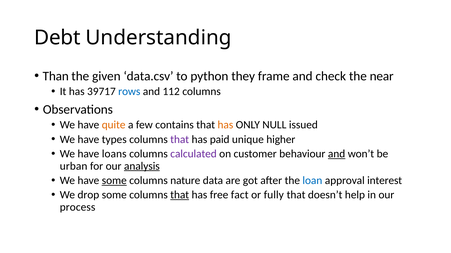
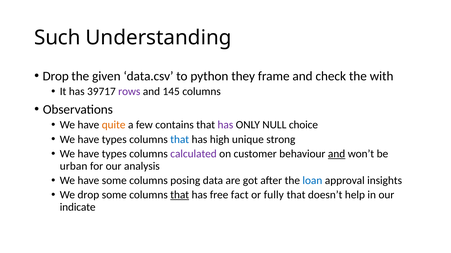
Debt: Debt -> Such (57, 38)
Than: Than -> Drop (56, 76)
near: near -> with (382, 76)
rows colour: blue -> purple (129, 92)
112: 112 -> 145 (171, 92)
has colour: orange -> purple (225, 125)
issued: issued -> choice (303, 125)
that colour: purple -> blue (180, 140)
paid: paid -> high (220, 140)
higher: higher -> strong (281, 140)
loans: loans -> types (114, 154)
analysis underline: present -> none (142, 166)
some underline: present -> none (114, 181)
nature: nature -> posing (185, 181)
interest: interest -> insights (385, 181)
process: process -> indicate (78, 208)
